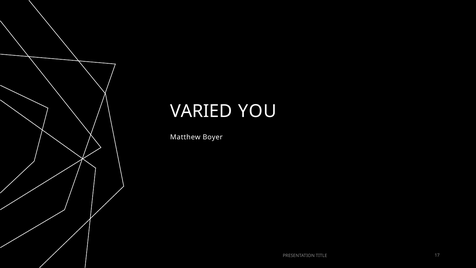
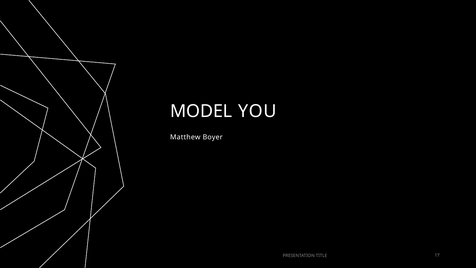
VARIED: VARIED -> MODEL (201, 111)
